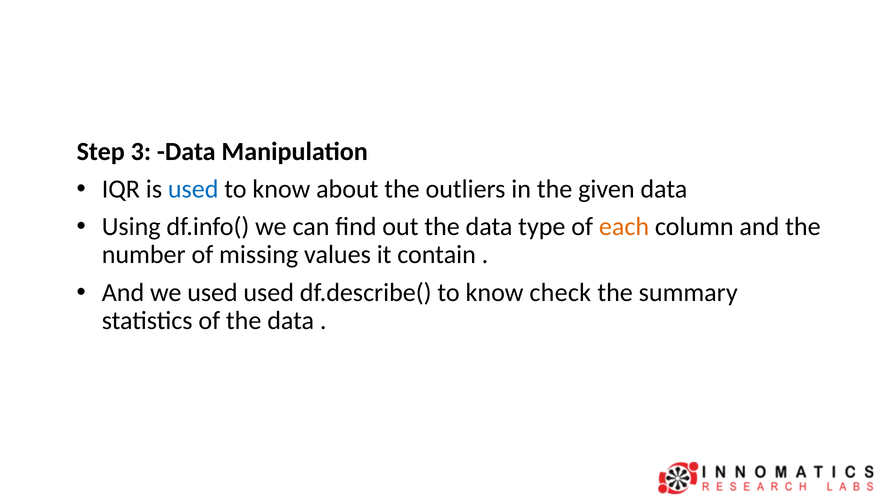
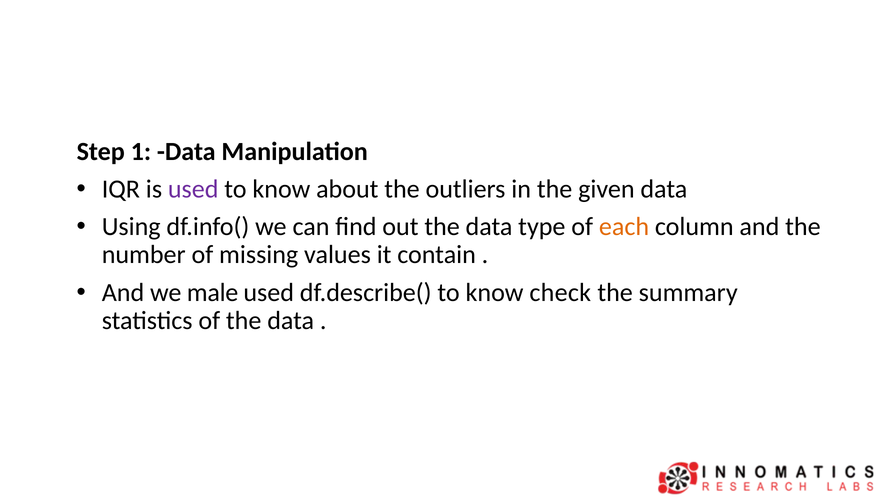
3: 3 -> 1 (141, 151)
used colour: blue -> purple (193, 189)
we used: used -> male (213, 292)
